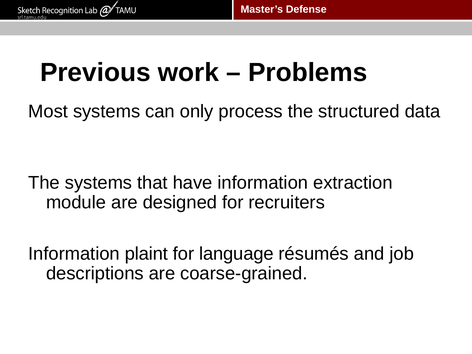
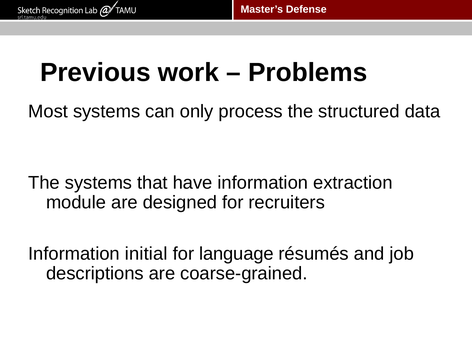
plaint: plaint -> initial (146, 254)
